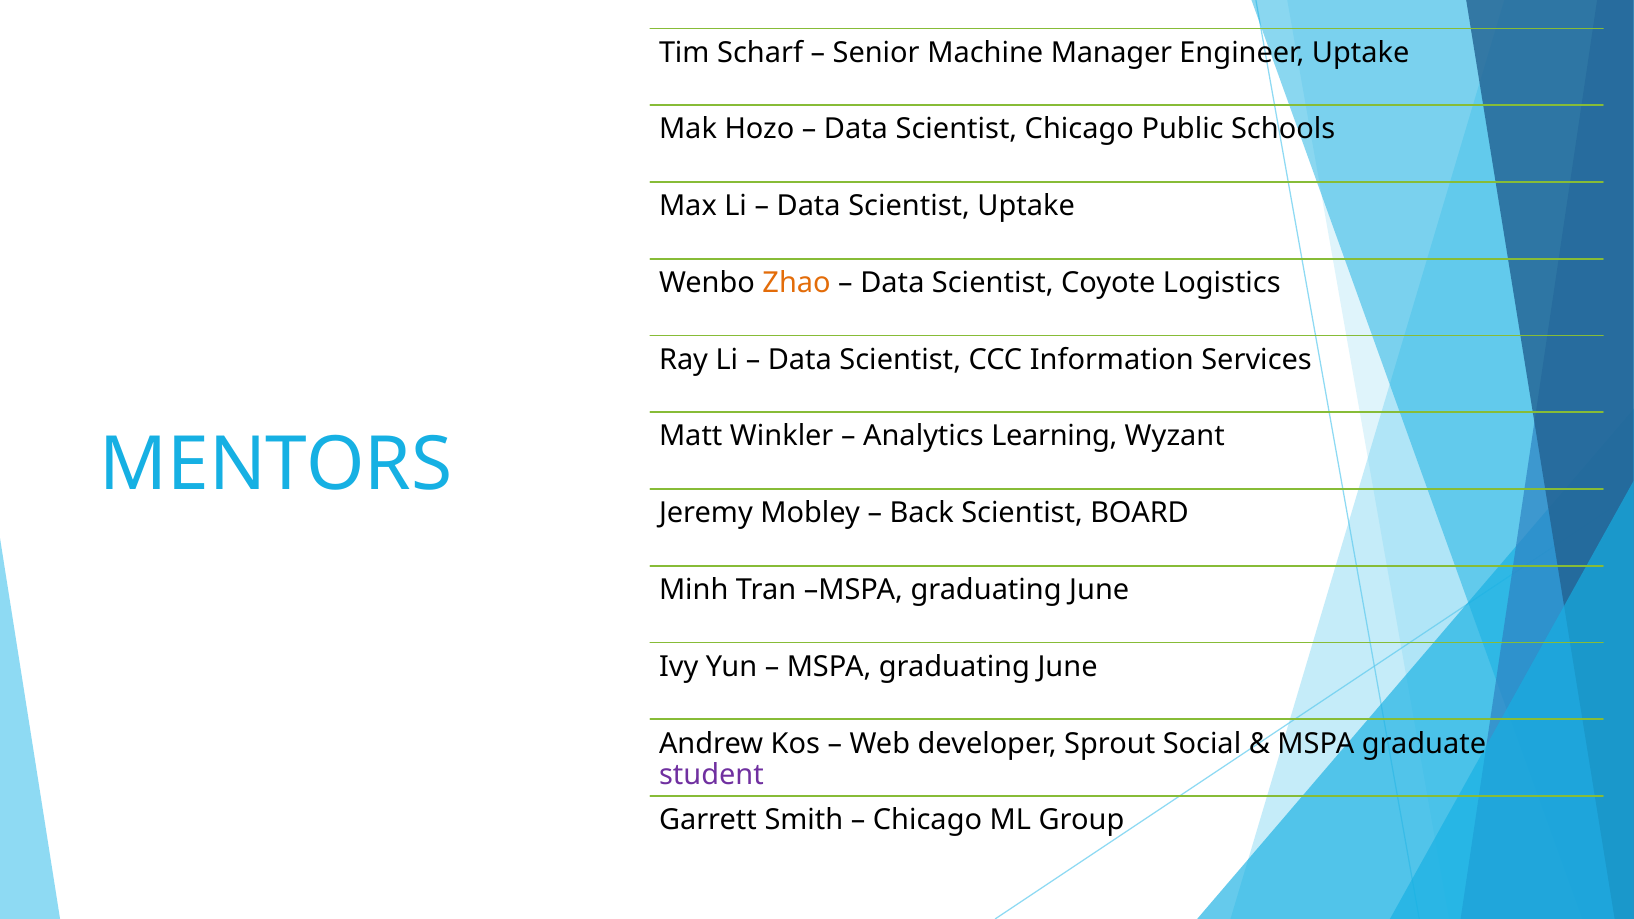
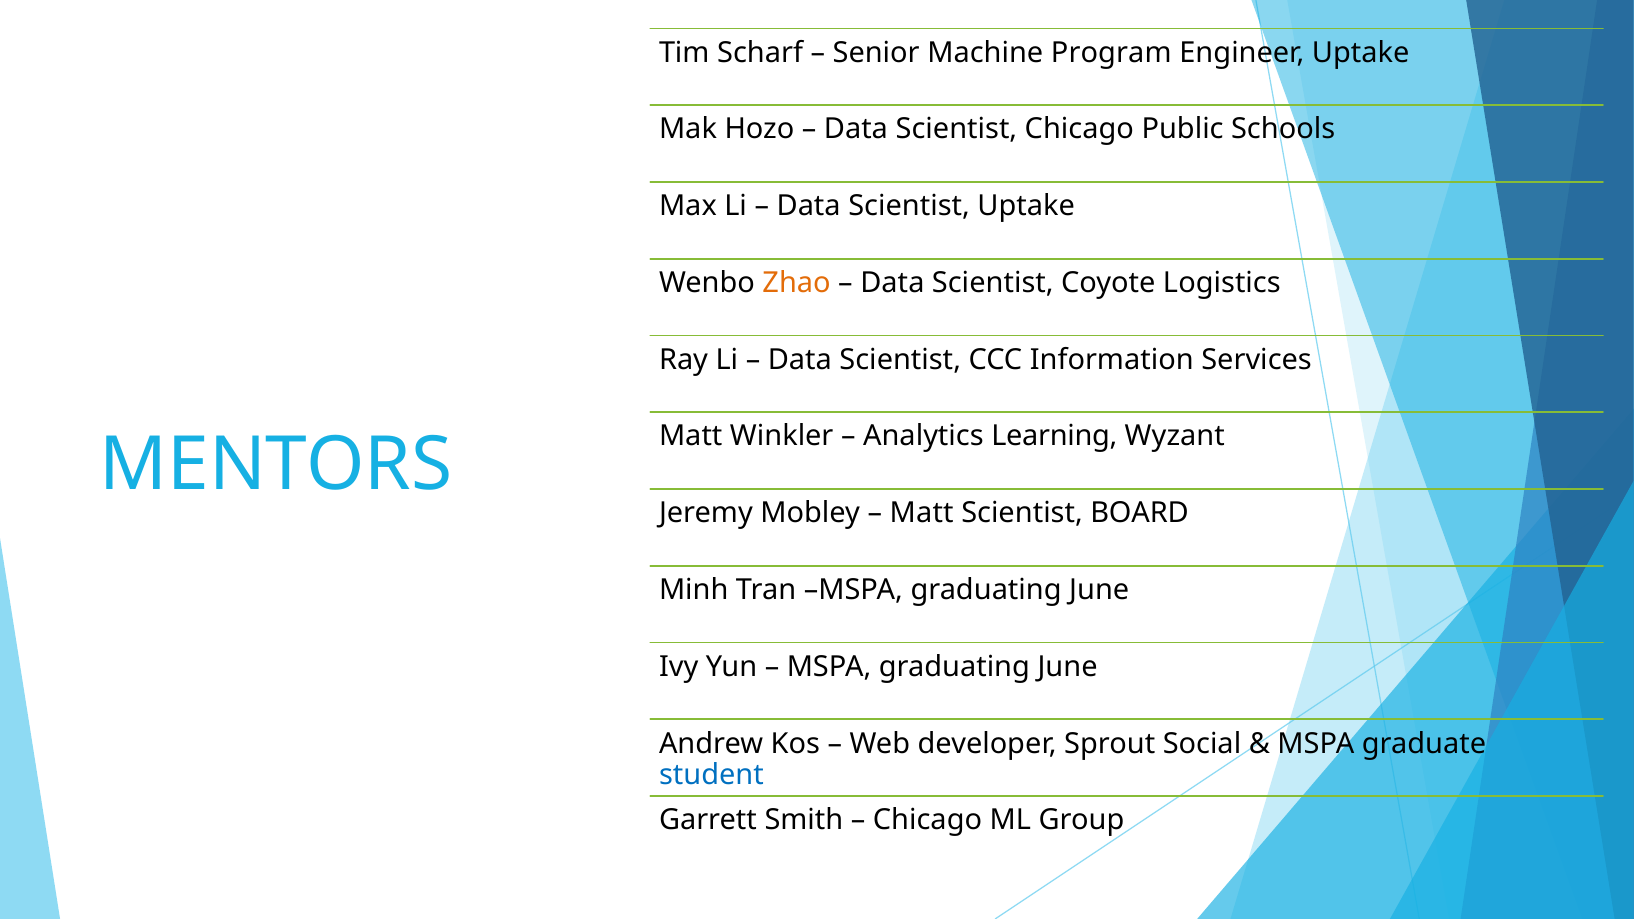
Manager: Manager -> Program (1111, 53)
Back: Back -> Matt (922, 513)
student colour: purple -> blue (711, 775)
